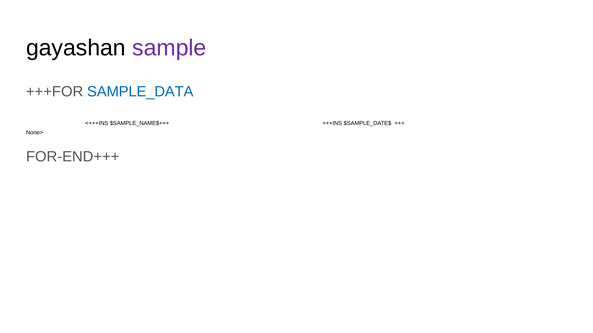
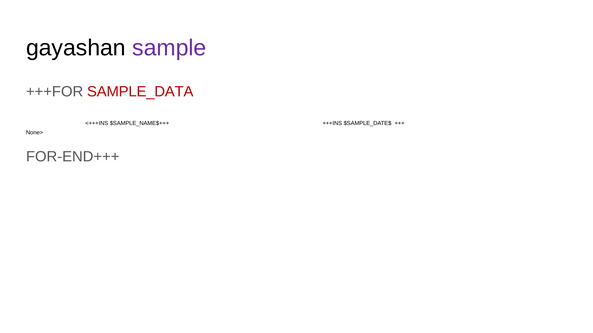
SAMPLE_DATA colour: blue -> red (140, 92)
